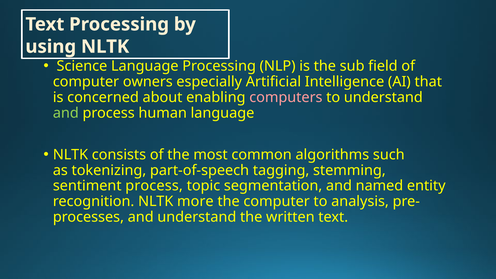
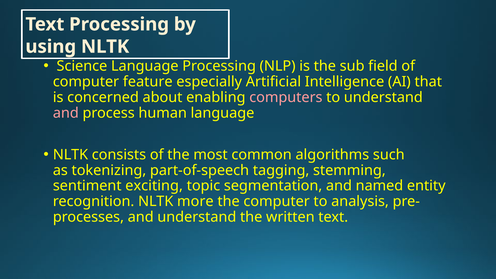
owners: owners -> feature (148, 82)
and colour: light green -> pink (66, 113)
sentiment process: process -> exciting (154, 186)
